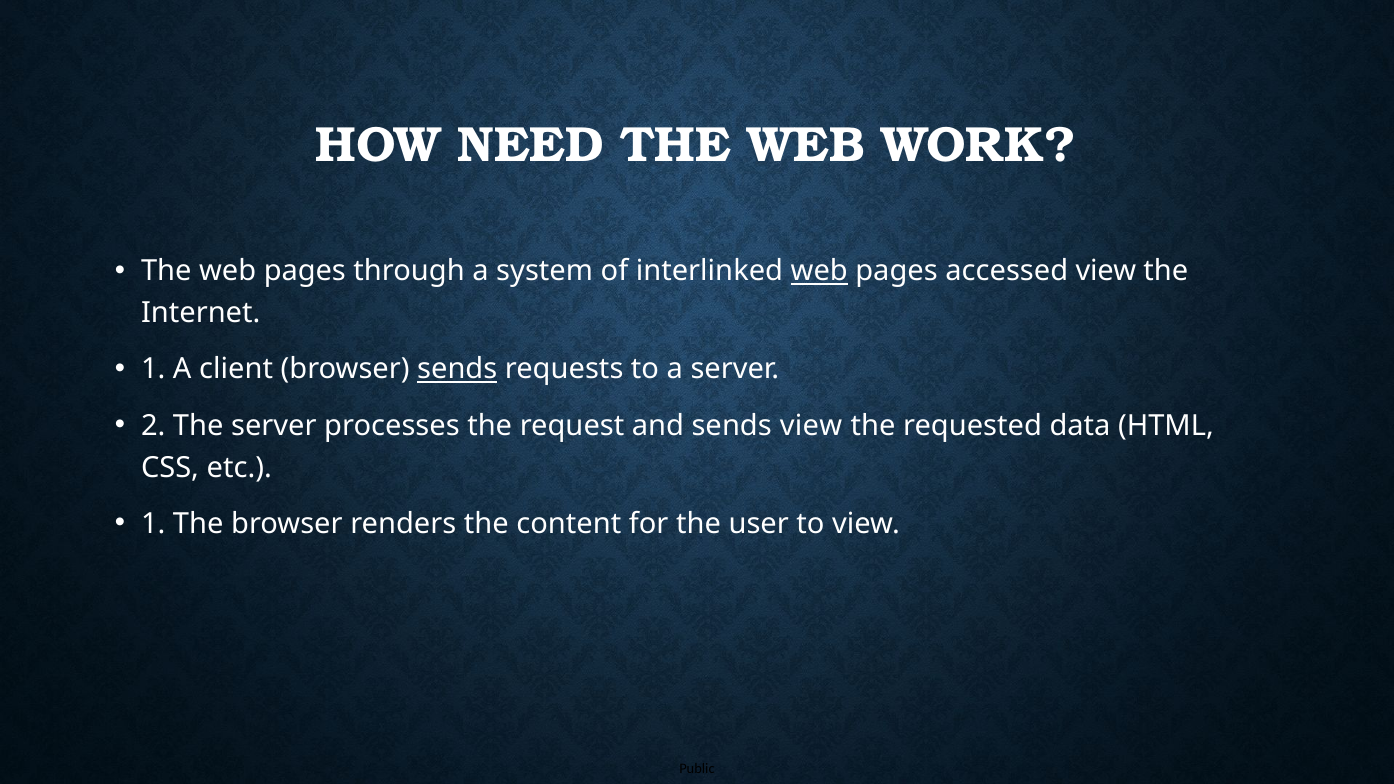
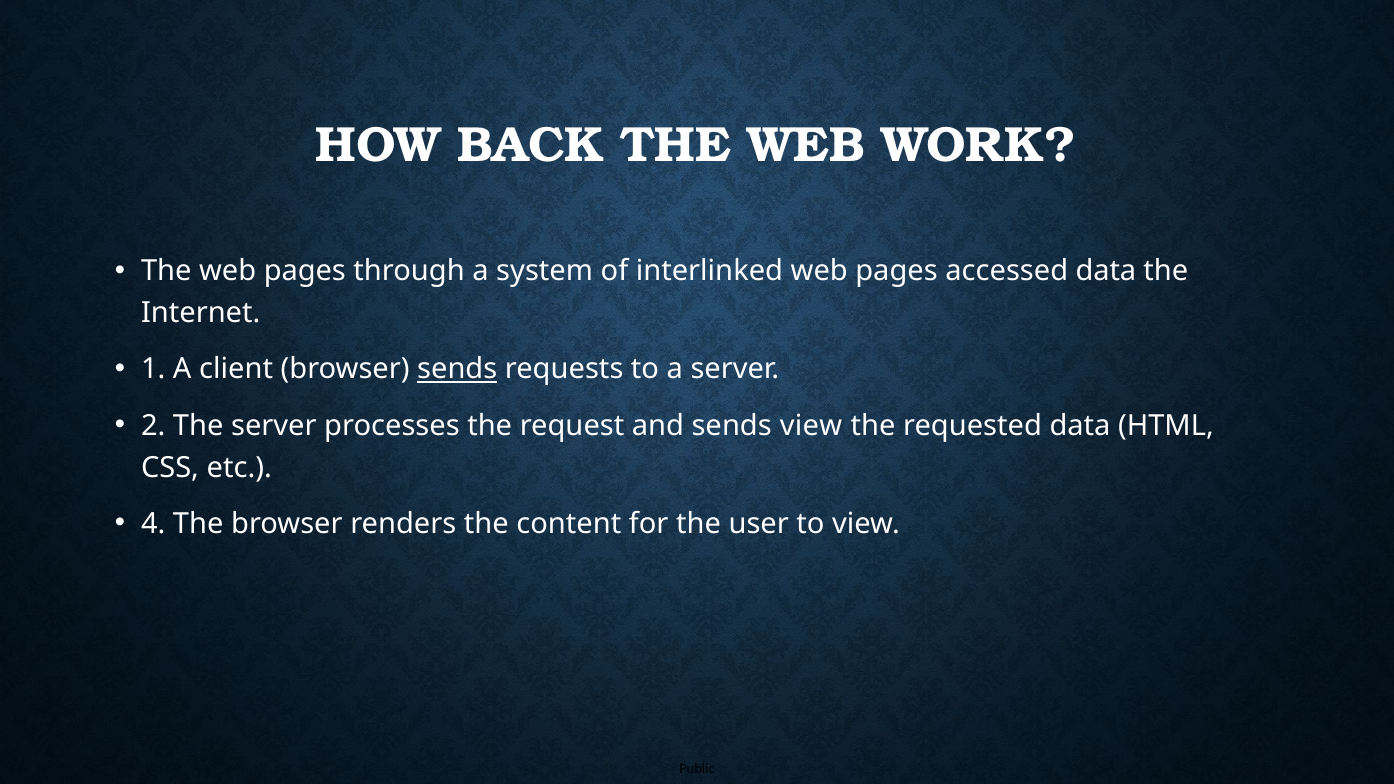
NEED: NEED -> BACK (531, 145)
web underline: present -> none (819, 271)
accessed view: view -> data (1106, 271)
1: 1 -> 4 (153, 524)
